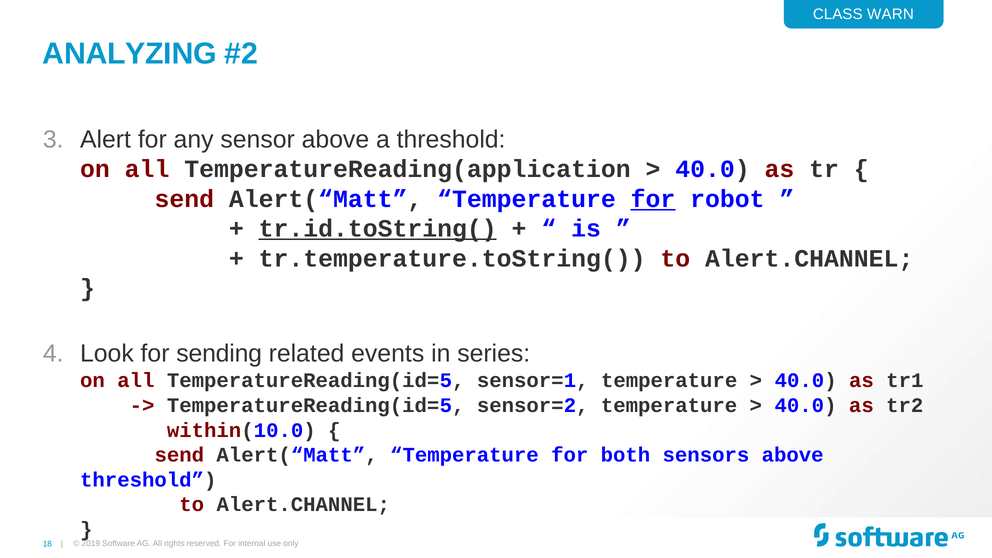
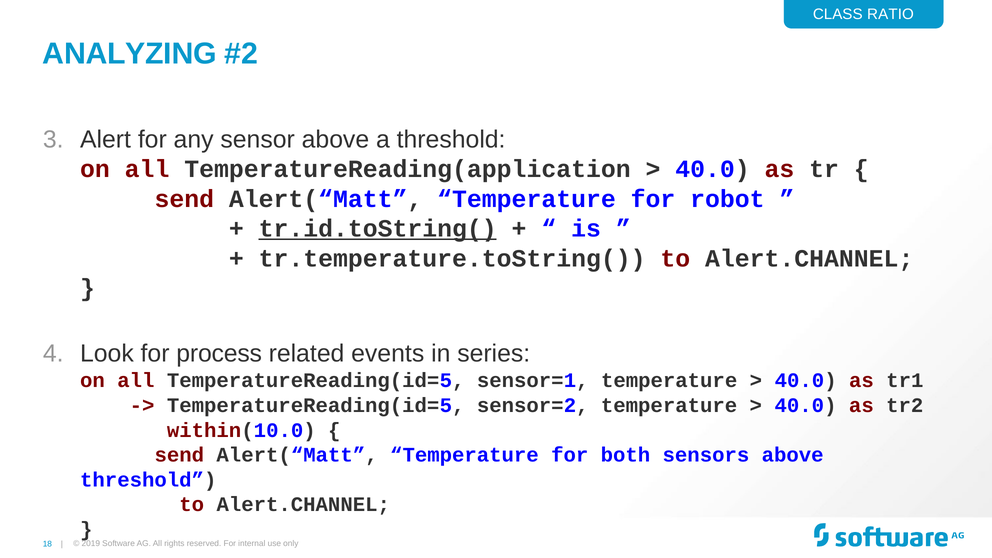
WARN: WARN -> RATIO (890, 14)
for underline: present -> none (653, 199)
sending: sending -> process (219, 354)
